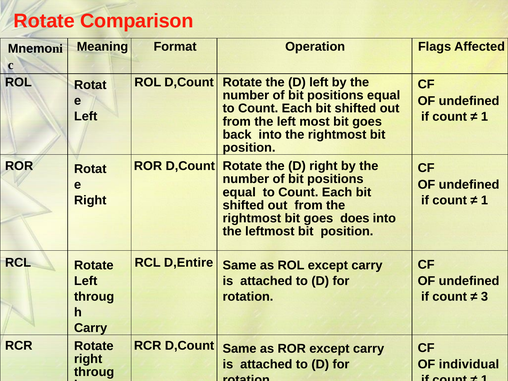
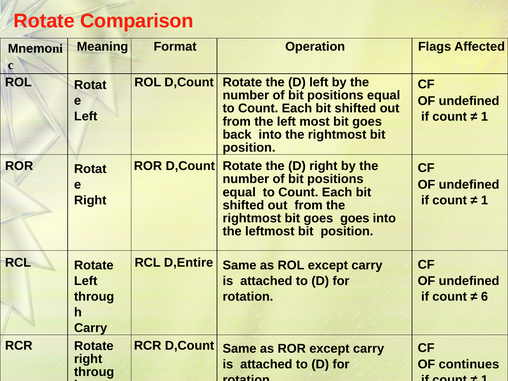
goes does: does -> goes (355, 218)
3: 3 -> 6 (484, 297)
individual: individual -> continues (469, 364)
